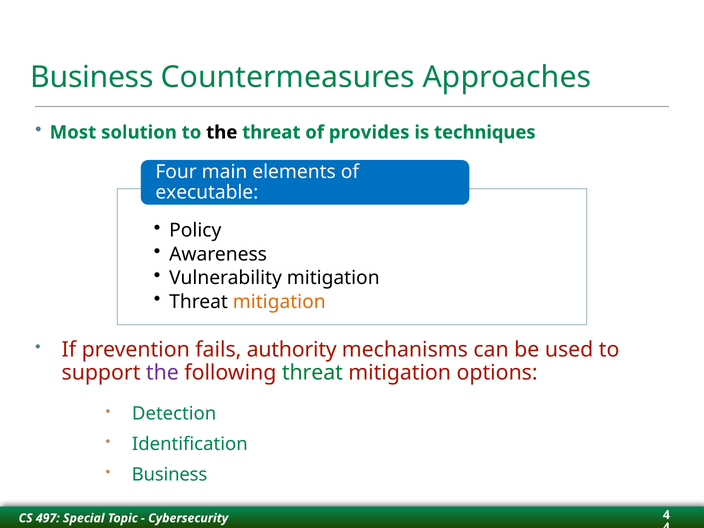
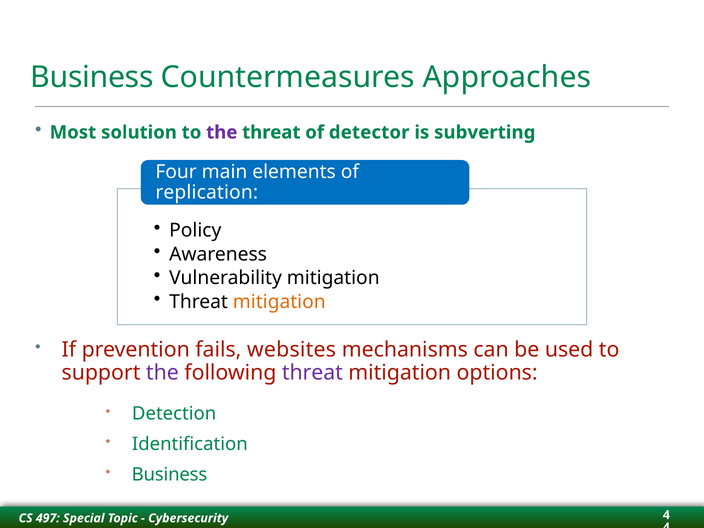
the colour: black -> purple (222, 132)
provides: provides -> detector (369, 132)
techniques: techniques -> subverting (485, 132)
executable: executable -> replication (207, 193)
authority: authority -> websites (291, 350)
threat colour: green -> purple (312, 373)
